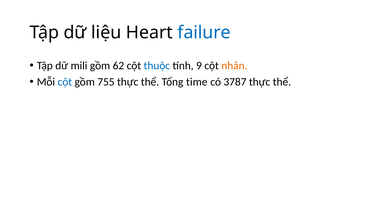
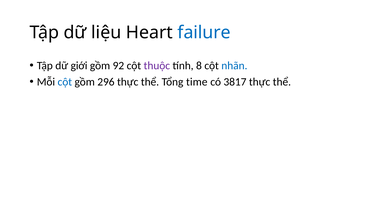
mili: mili -> giới (79, 66)
62: 62 -> 92 (118, 66)
thuộc colour: blue -> purple (157, 66)
9: 9 -> 8 (199, 66)
nhãn colour: orange -> blue (234, 66)
755: 755 -> 296 (106, 82)
3787: 3787 -> 3817 (235, 82)
